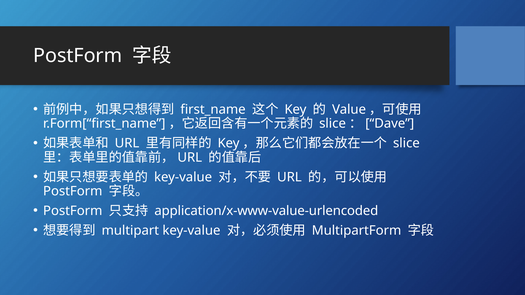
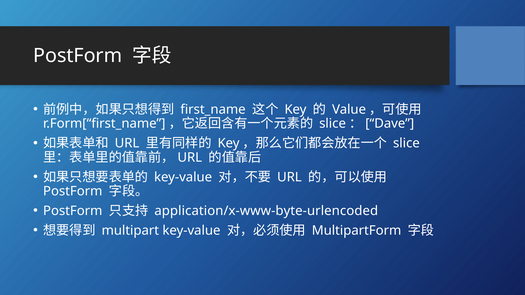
application/x-www-value-urlencoded: application/x-www-value-urlencoded -> application/x-www-byte-urlencoded (266, 211)
